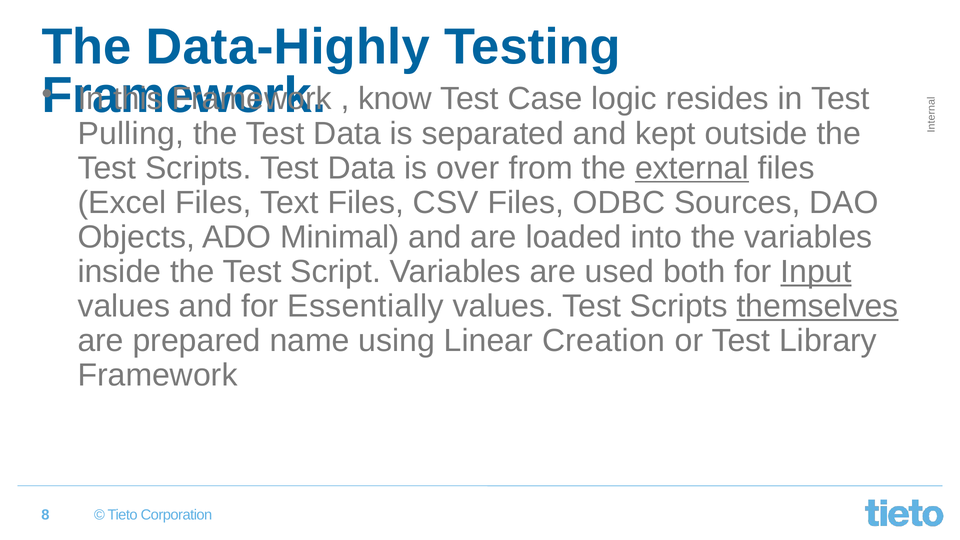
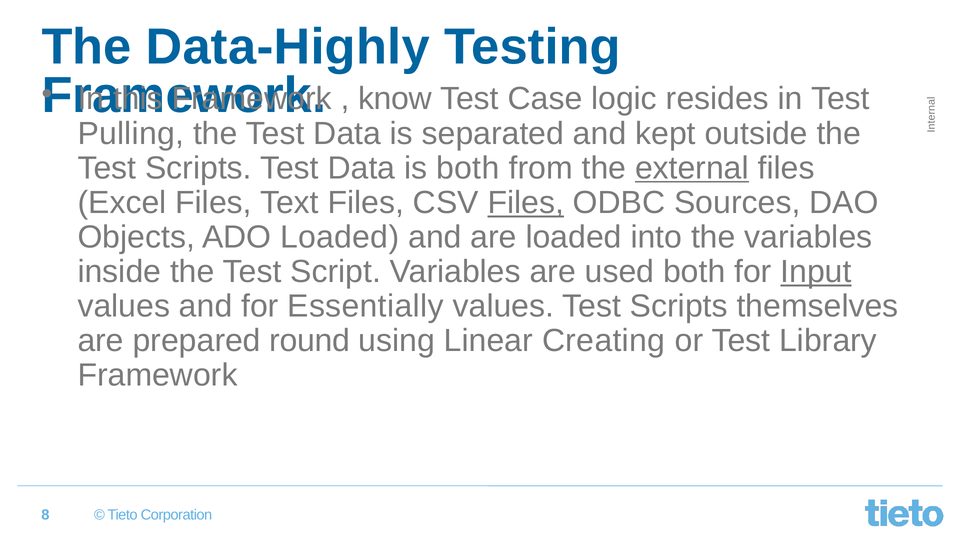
is over: over -> both (468, 168)
Files underline: none -> present (526, 203)
ADO Minimal: Minimal -> Loaded (340, 237)
themselves underline: present -> none (818, 306)
name: name -> round (310, 341)
Creation: Creation -> Creating (604, 341)
